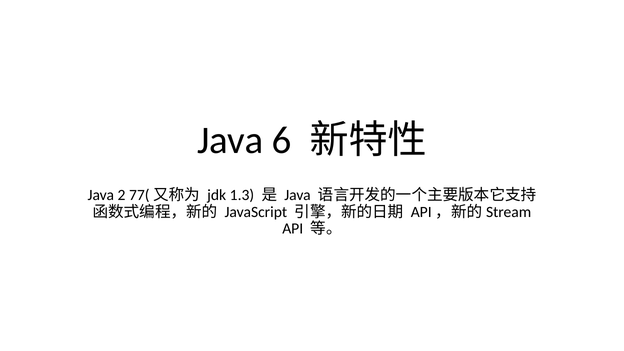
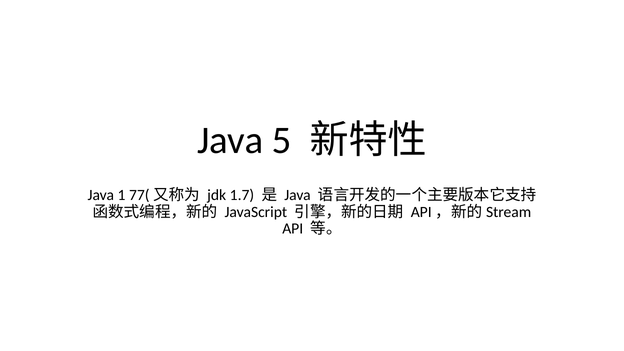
6: 6 -> 5 (282, 140)
2: 2 -> 1 (122, 195)
1.3: 1.3 -> 1.7 (242, 195)
